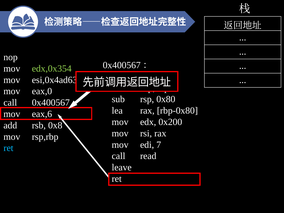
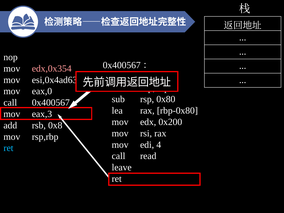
edx,0x354 colour: light green -> pink (52, 69)
eax,6: eax,6 -> eax,3 (42, 114)
7: 7 -> 4 (159, 145)
